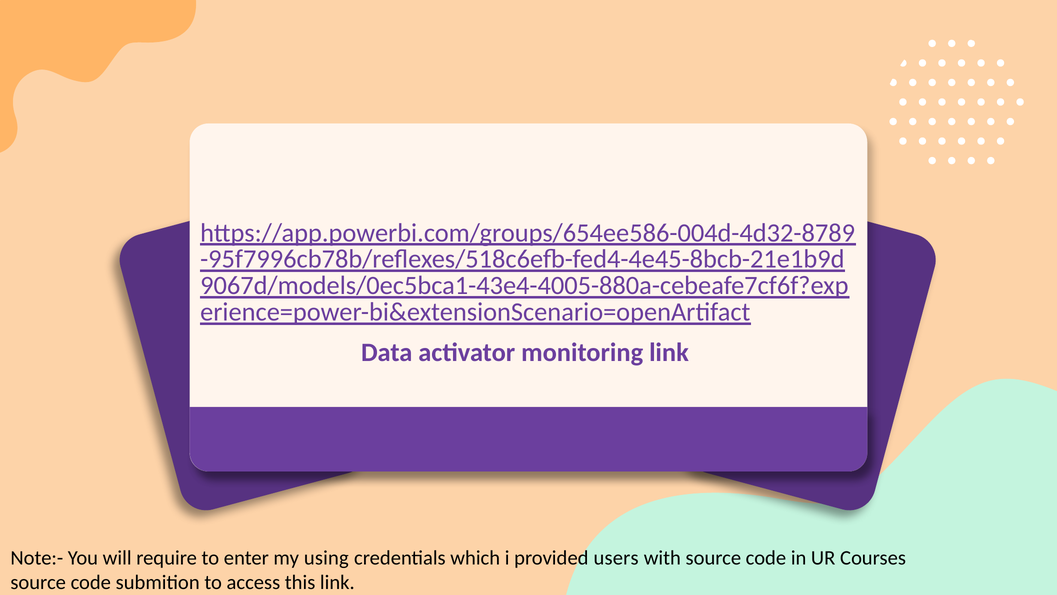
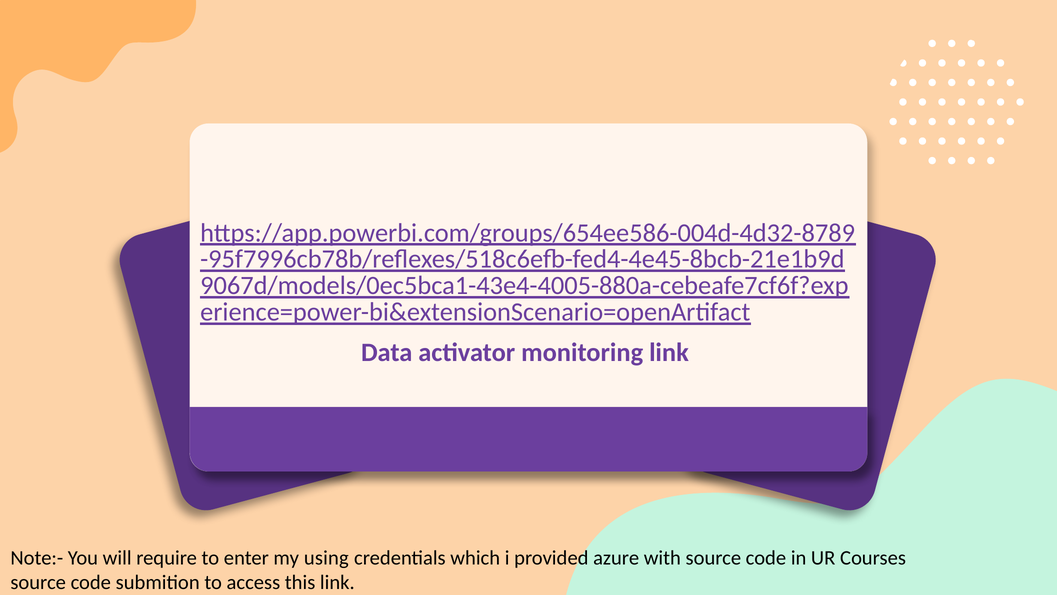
users: users -> azure (616, 558)
